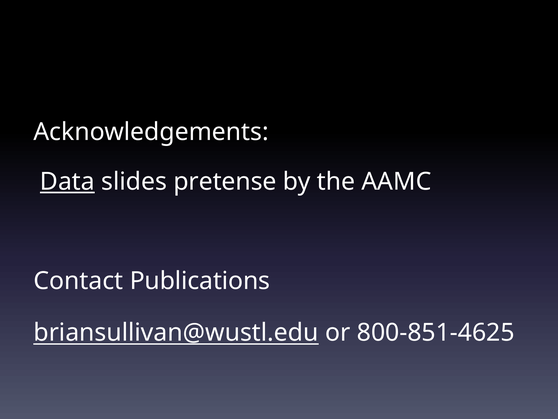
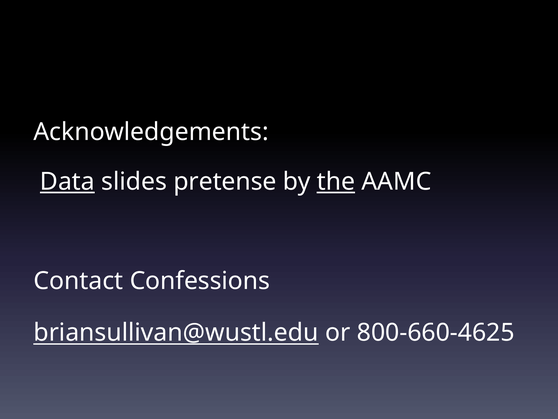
the underline: none -> present (336, 182)
Publications: Publications -> Confessions (200, 281)
800-851-4625: 800-851-4625 -> 800-660-4625 (436, 332)
